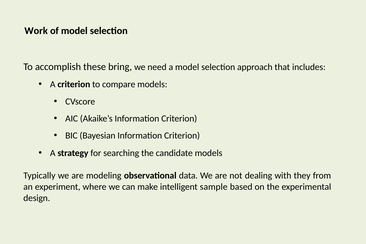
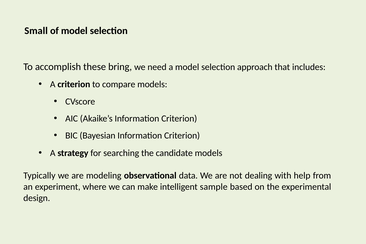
Work: Work -> Small (36, 31)
they: they -> help (302, 176)
